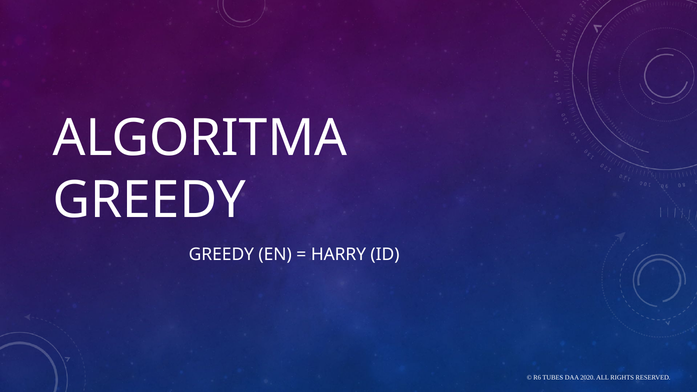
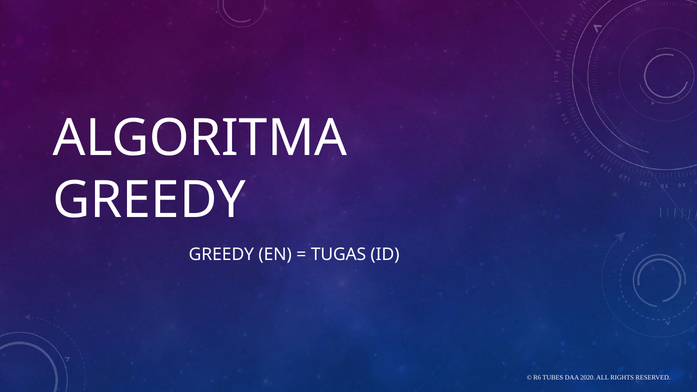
HARRY: HARRY -> TUGAS (338, 255)
